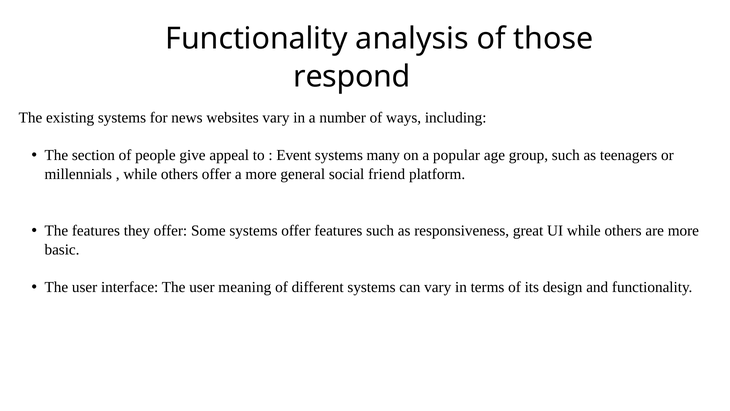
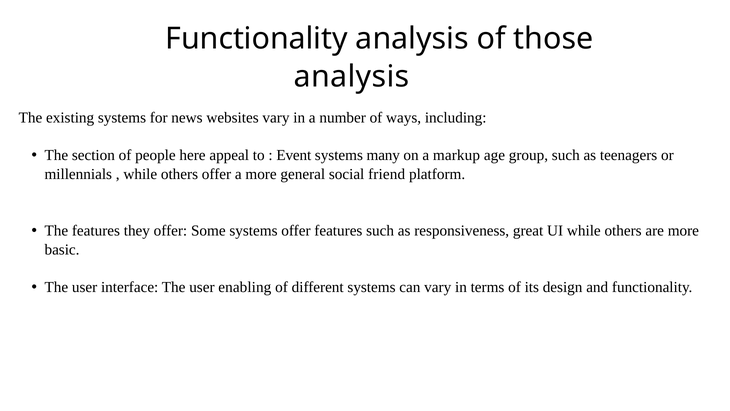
respond: respond -> analysis (352, 76)
give: give -> here (193, 155)
popular: popular -> markup (456, 155)
meaning: meaning -> enabling (245, 287)
